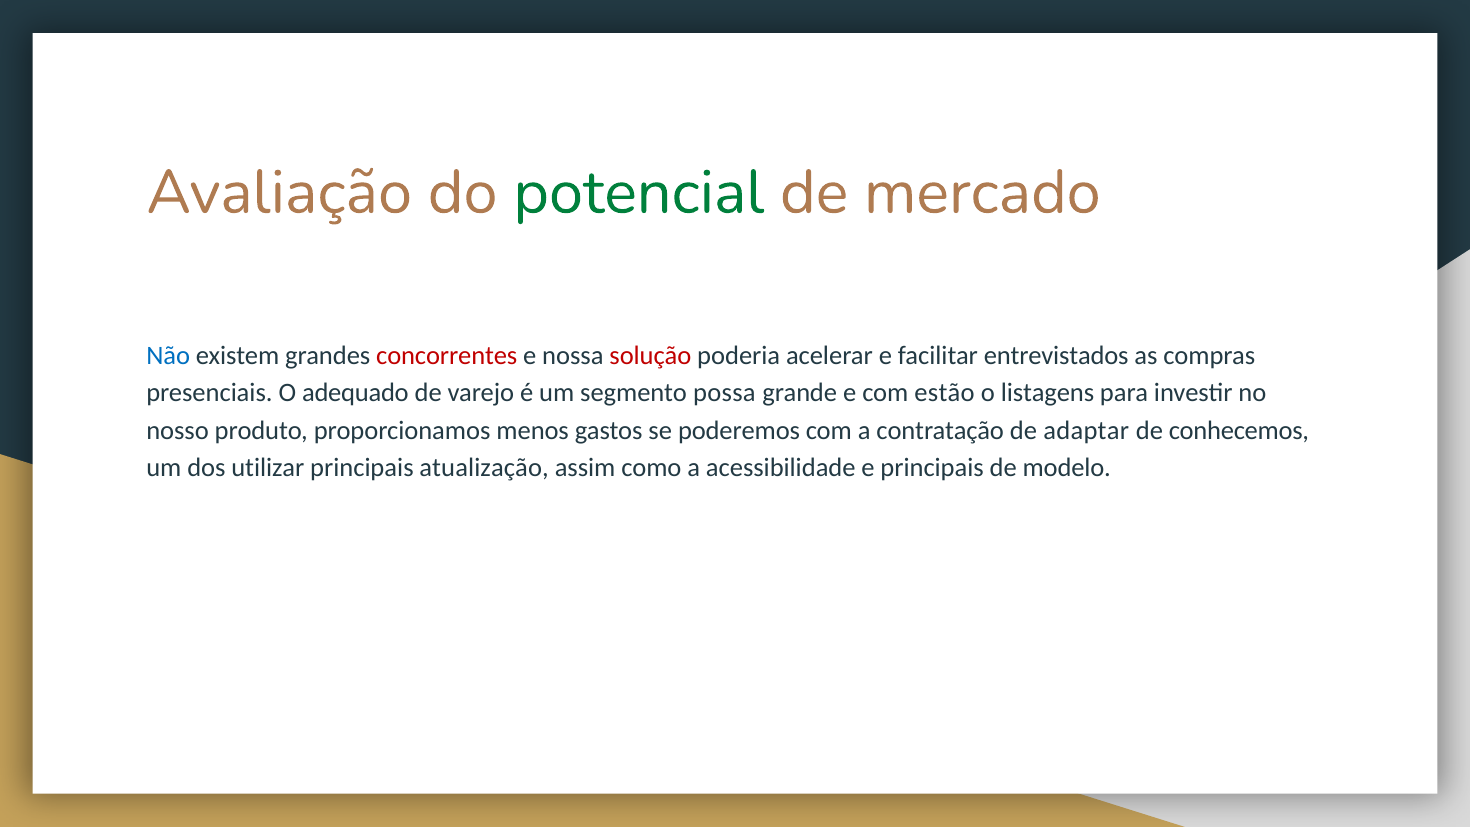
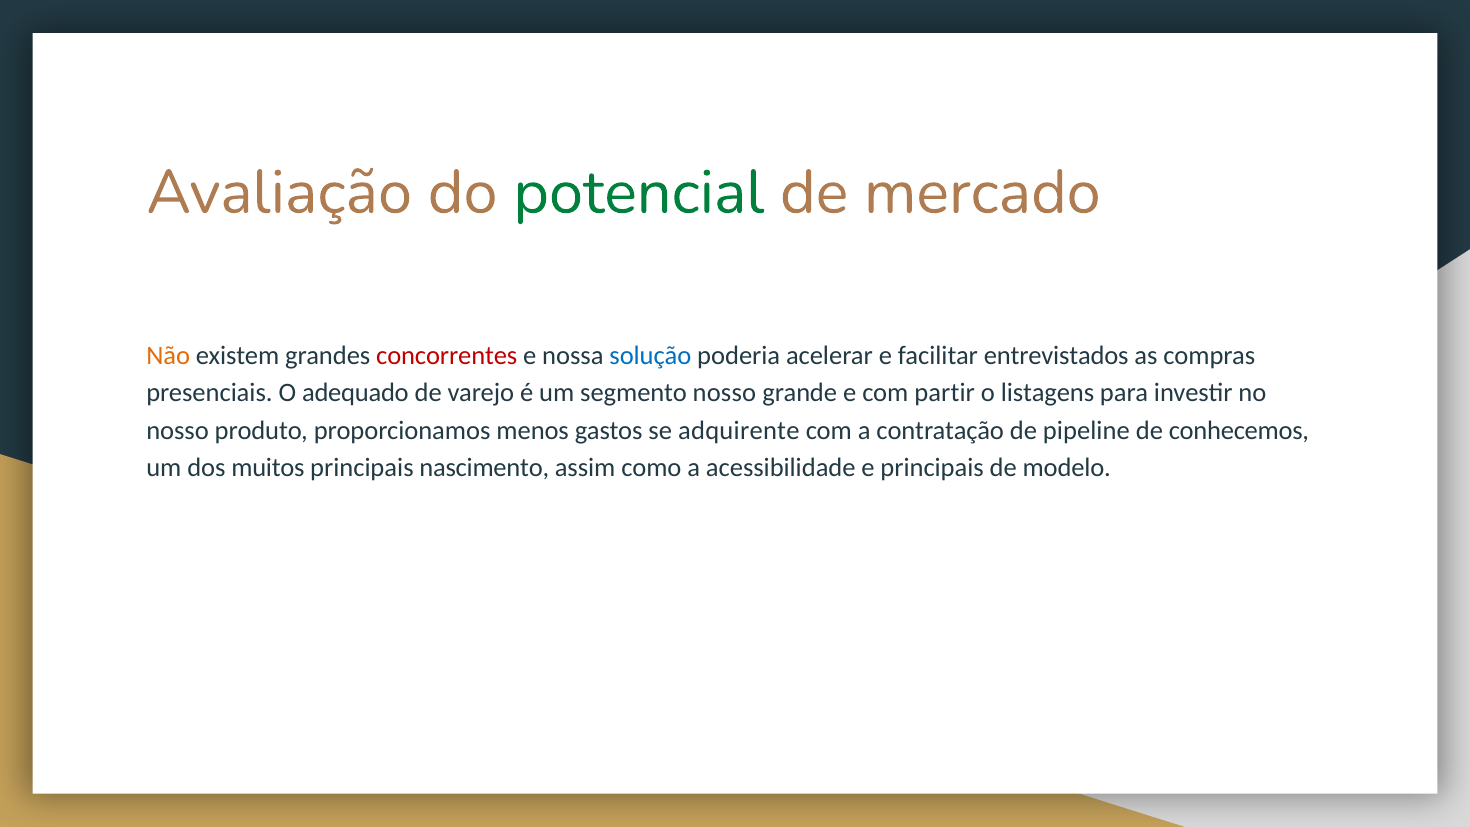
Não colour: blue -> orange (168, 356)
solução colour: red -> blue (650, 356)
segmento possa: possa -> nosso (724, 393)
estão: estão -> partir (945, 393)
poderemos: poderemos -> adquirente (739, 430)
adaptar: adaptar -> pipeline (1086, 430)
utilizar: utilizar -> muitos (268, 467)
atualização: atualização -> nascimento (484, 467)
